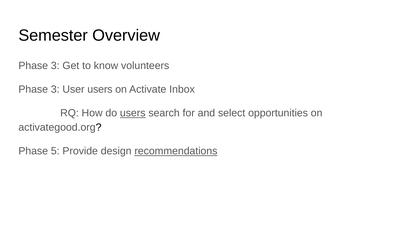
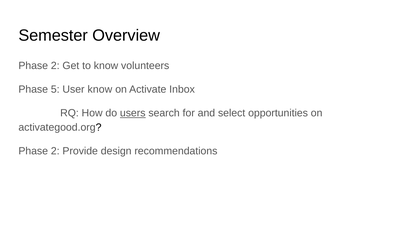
3: 3 -> 2 (55, 66)
3: 3 -> 5 (55, 89)
User users: users -> know (100, 89)
5: 5 -> 2 (55, 151)
recommendations underline: present -> none (176, 151)
